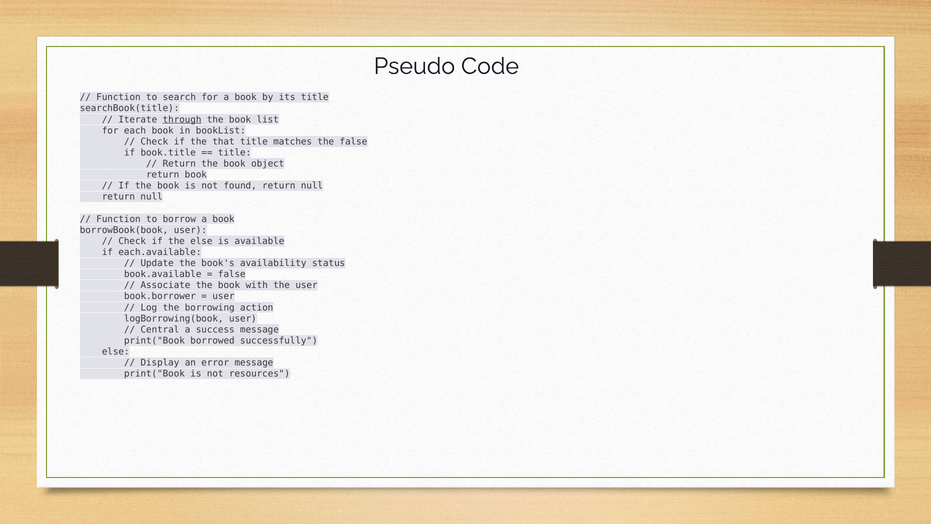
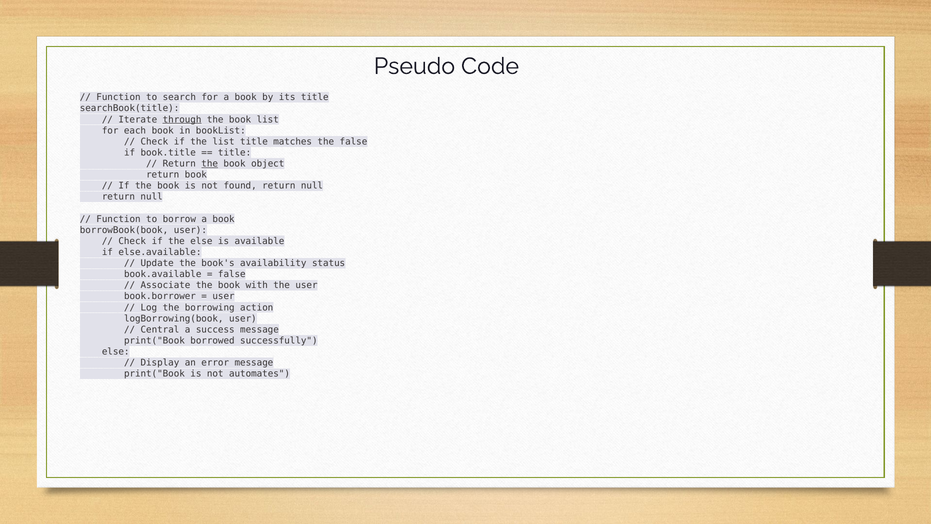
the that: that -> list (223, 142)
the underline: none -> present (210, 164)
each.available: each.available -> else.available (160, 252)
resources: resources -> automates (259, 374)
